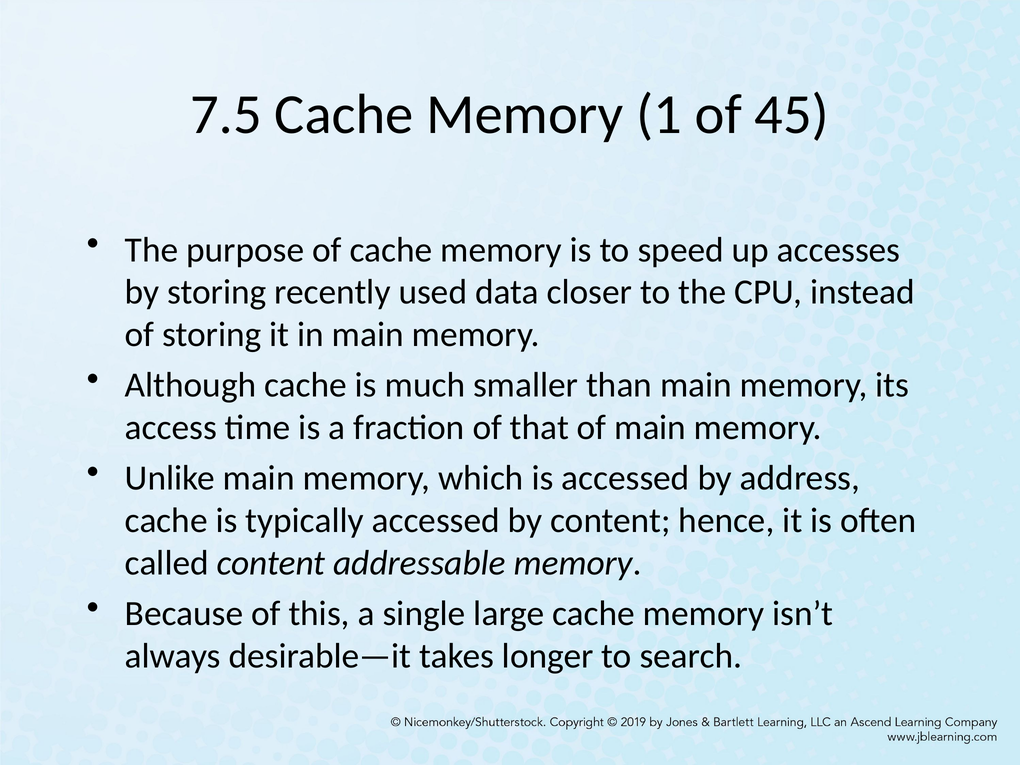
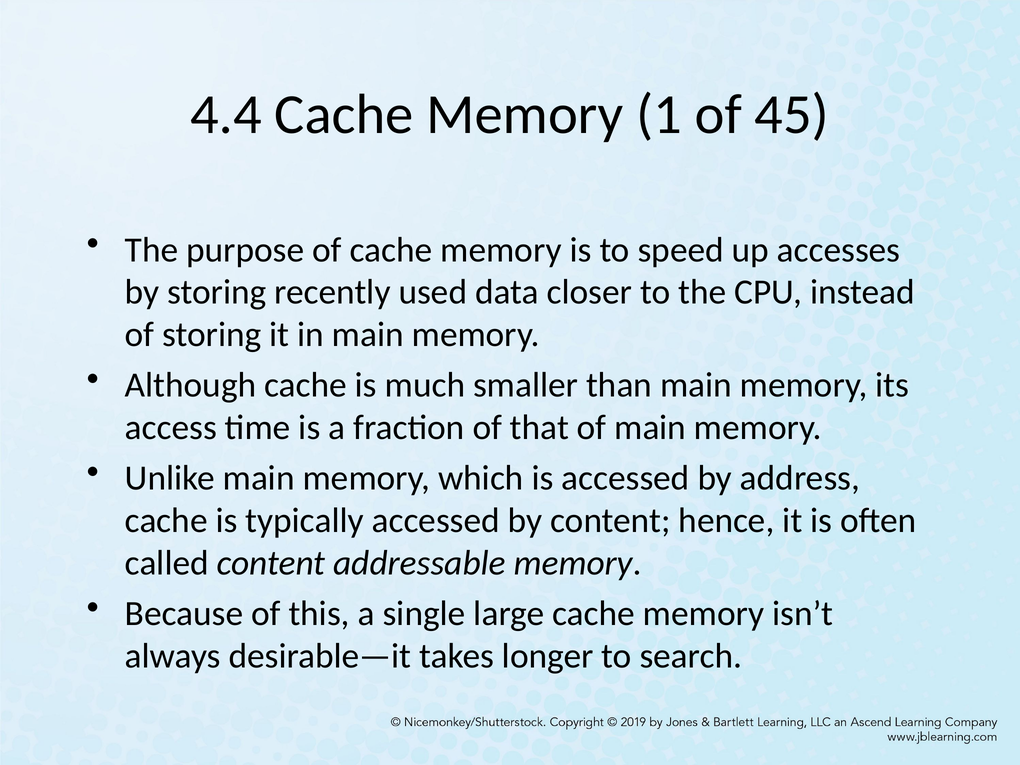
7.5: 7.5 -> 4.4 (226, 114)
